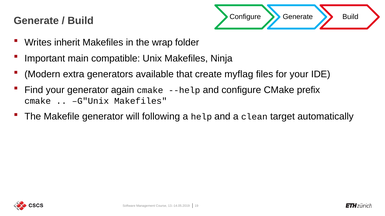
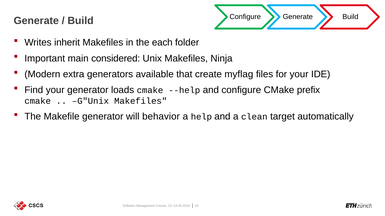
wrap: wrap -> each (162, 43)
compatible: compatible -> considered (116, 58)
again: again -> loads (123, 90)
following: following -> behavior (161, 117)
